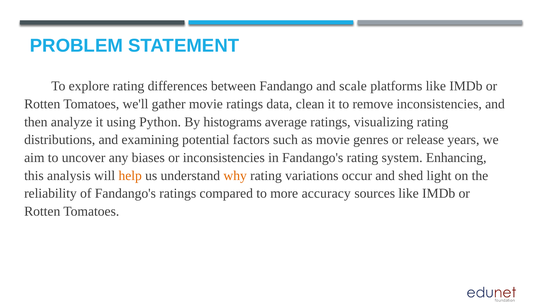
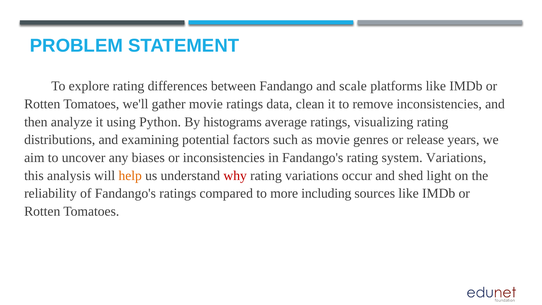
system Enhancing: Enhancing -> Variations (456, 158)
why colour: orange -> red (235, 175)
accuracy: accuracy -> including (326, 193)
